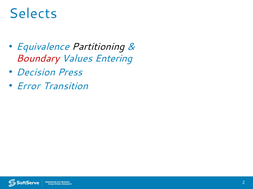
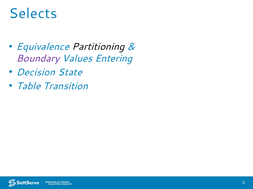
Boundary colour: red -> purple (38, 59)
Press: Press -> State (70, 73)
Error: Error -> Table (28, 86)
